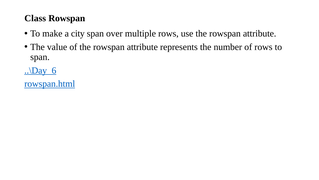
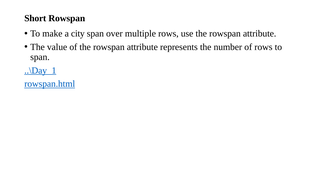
Class: Class -> Short (35, 18)
..\Day_6: ..\Day_6 -> ..\Day_1 (40, 70)
